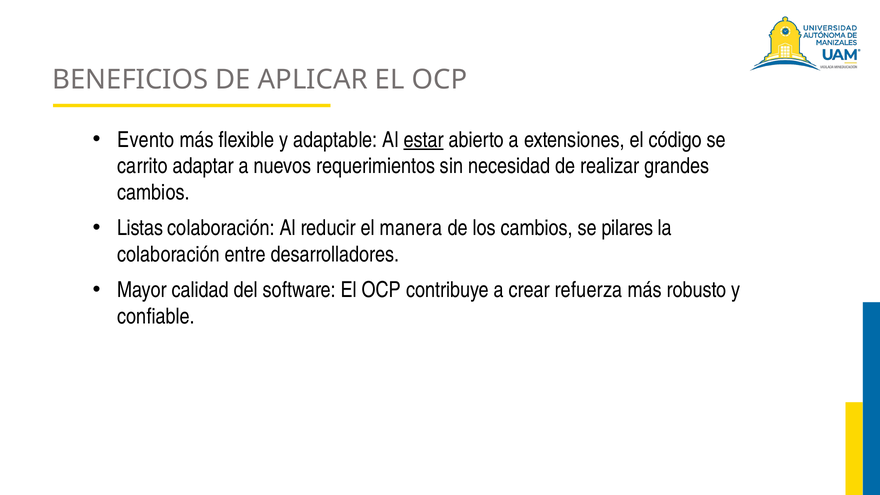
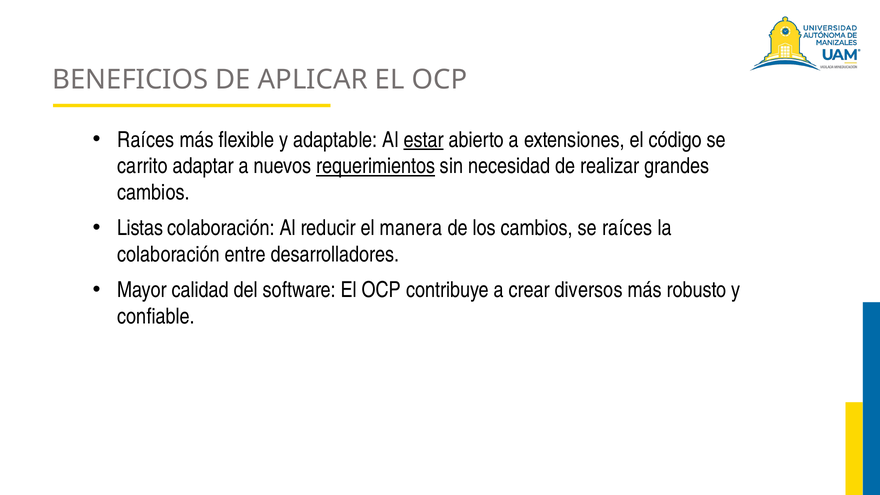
Evento: Evento -> Raíces (146, 140)
requerimientos underline: none -> present (376, 166)
se pilares: pilares -> raíces (627, 228)
refuerza: refuerza -> diversos (589, 290)
